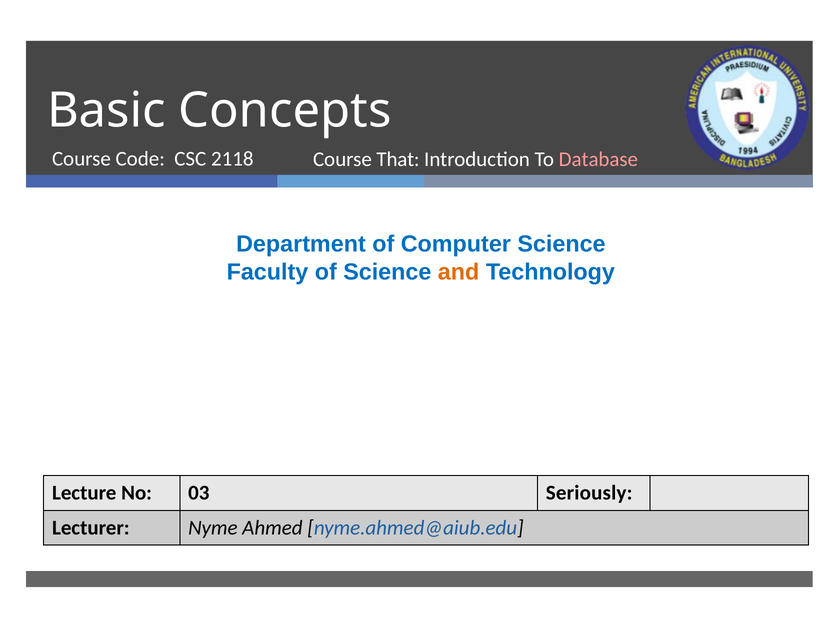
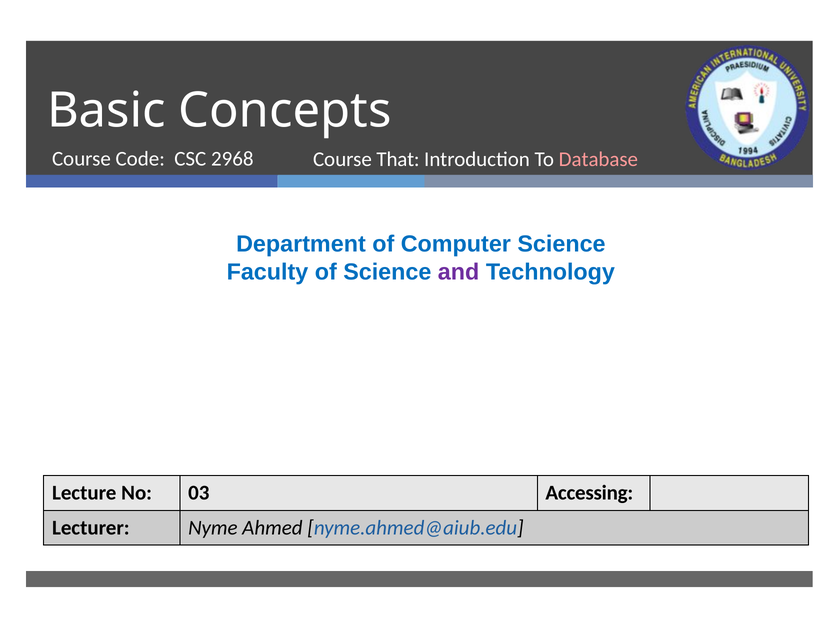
2118: 2118 -> 2968 (232, 159)
and colour: orange -> purple (459, 272)
Seriously: Seriously -> Accessing (589, 493)
